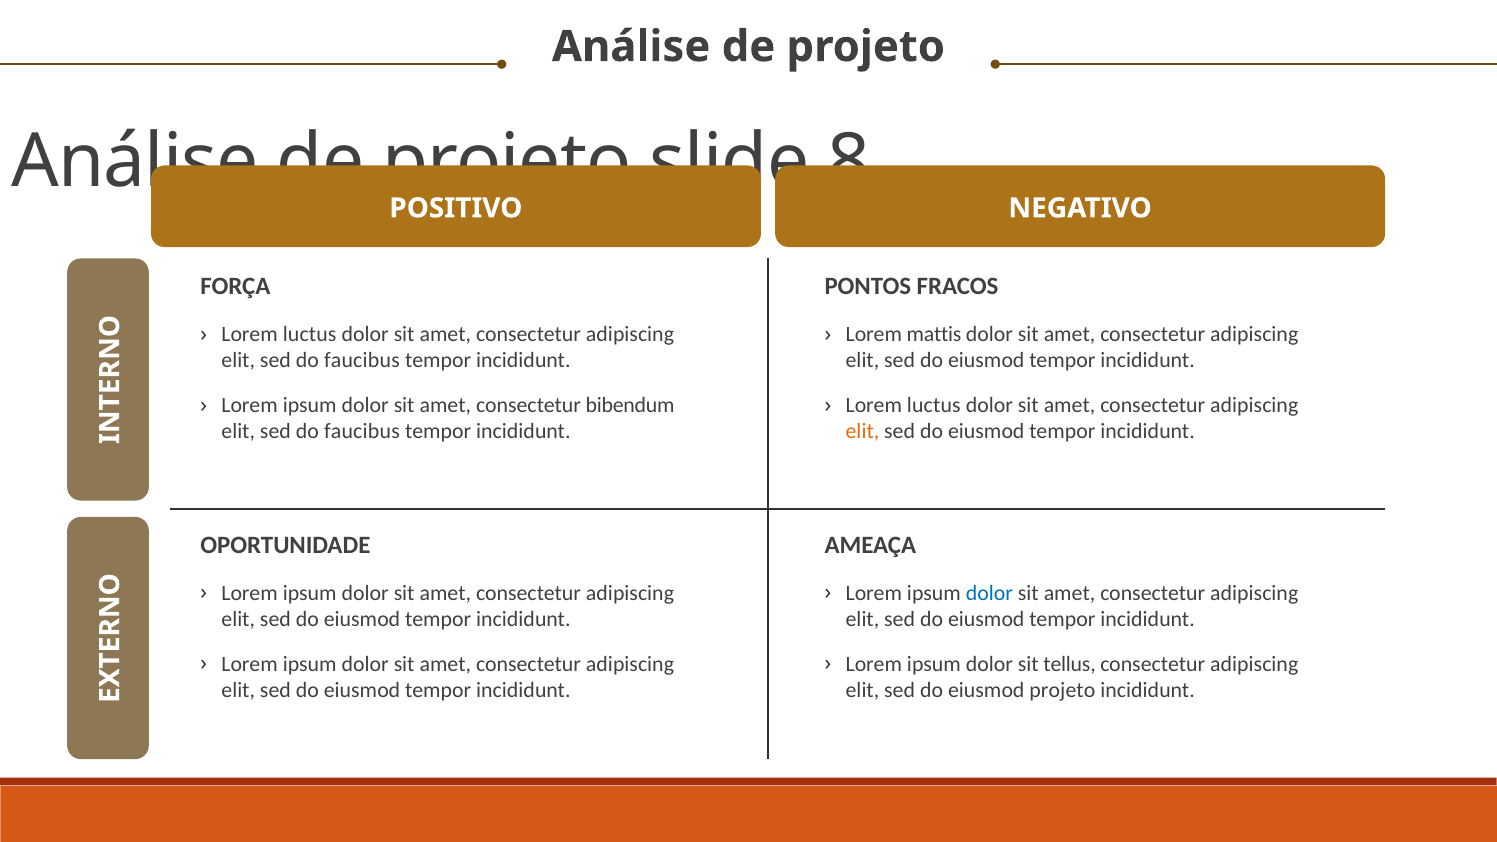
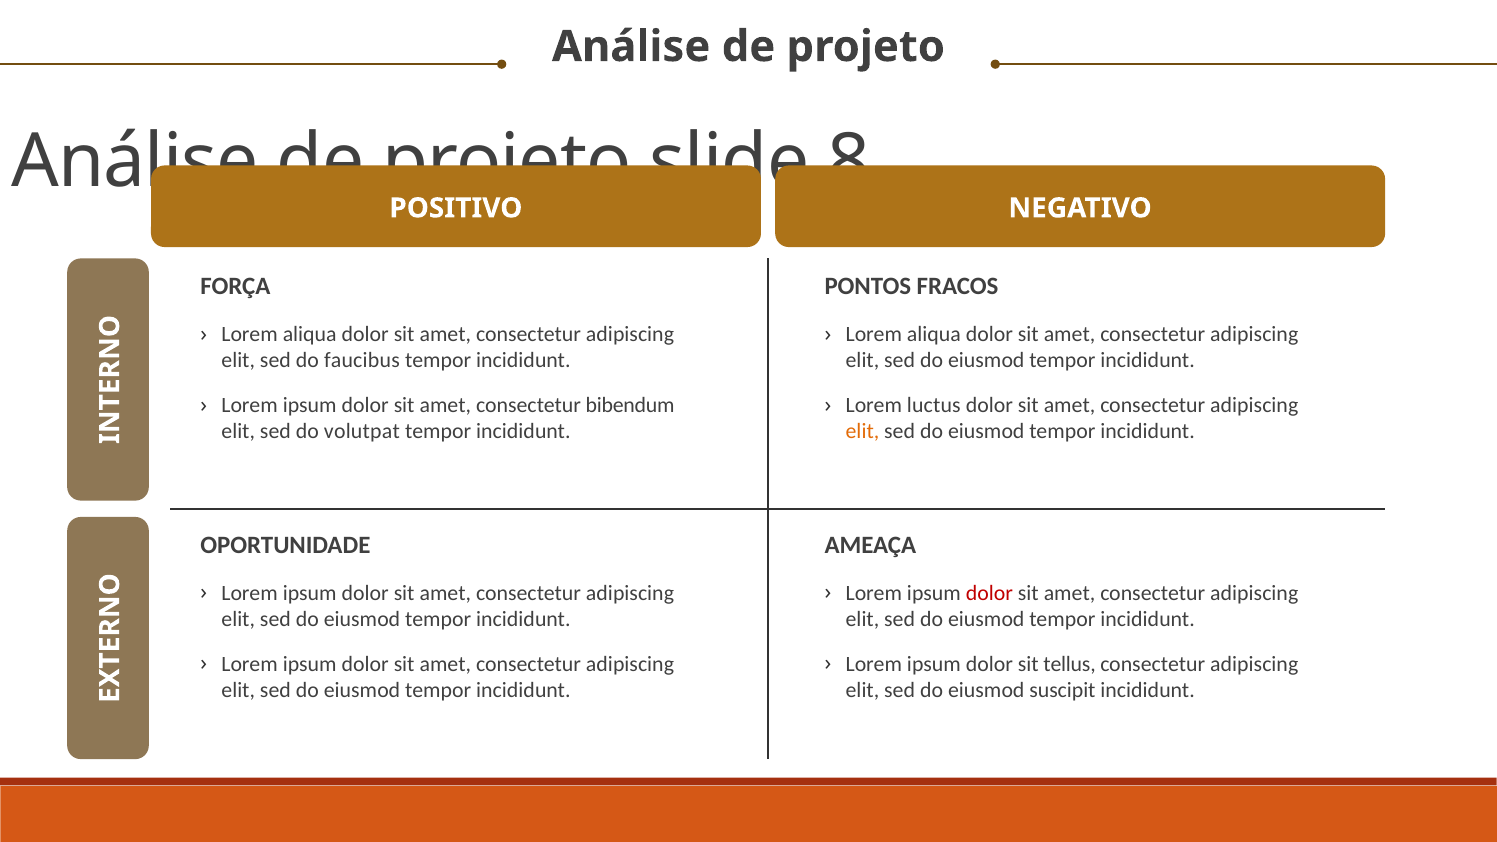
luctus: luctus -> aliqua (310, 334)
mattis: mattis -> aliqua (934, 334)
faucibus: faucibus -> volutpat (362, 432)
dolor colour: blue -> red (989, 593)
eiusmod projeto: projeto -> suscipit (1062, 690)
